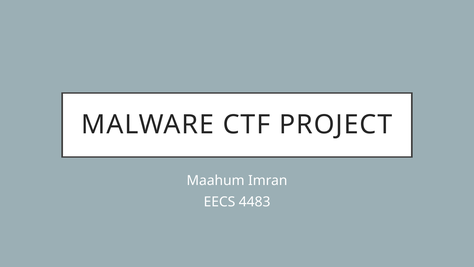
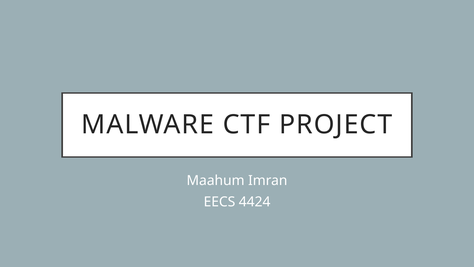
4483: 4483 -> 4424 (255, 202)
